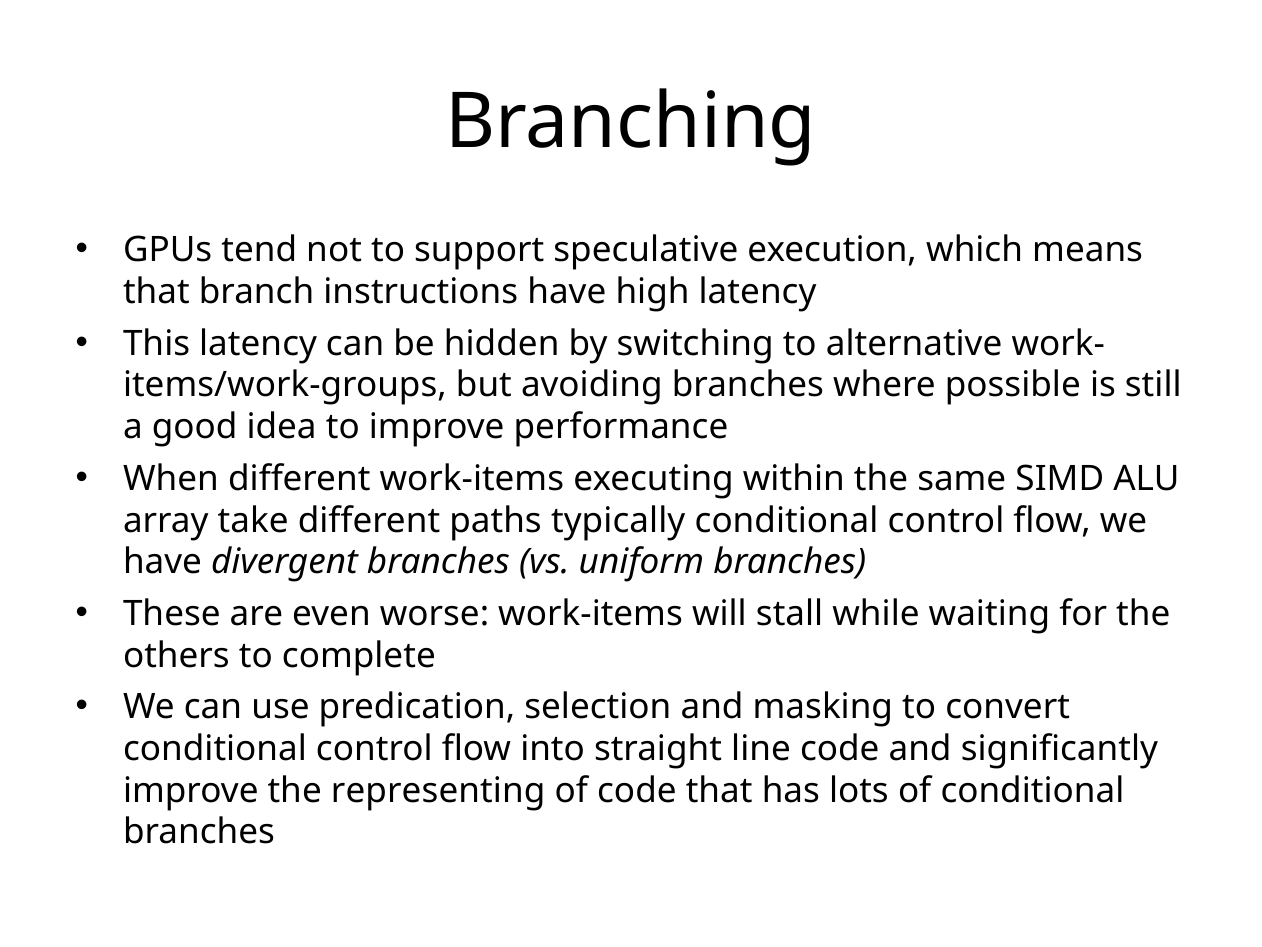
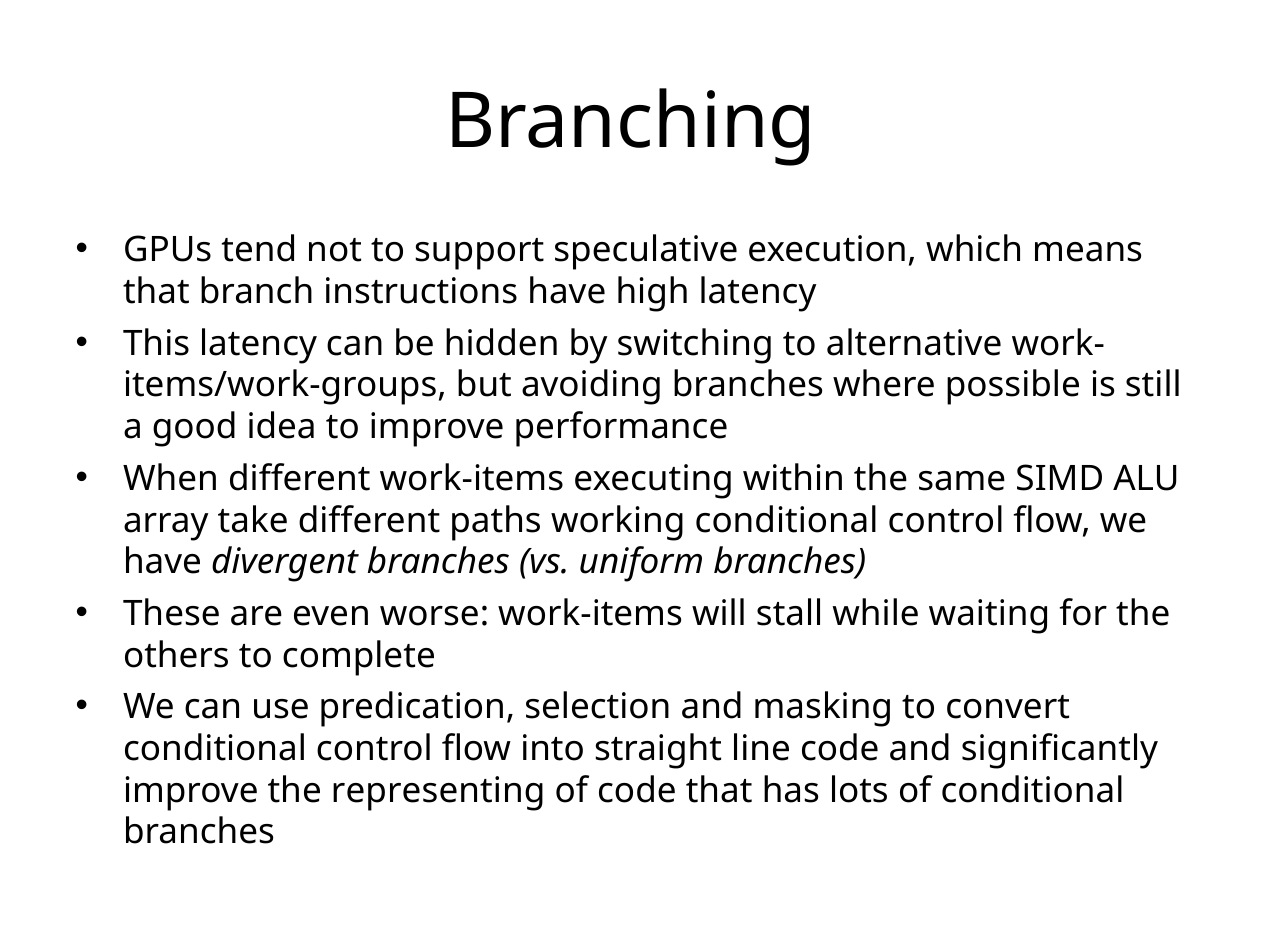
typically: typically -> working (618, 520)
